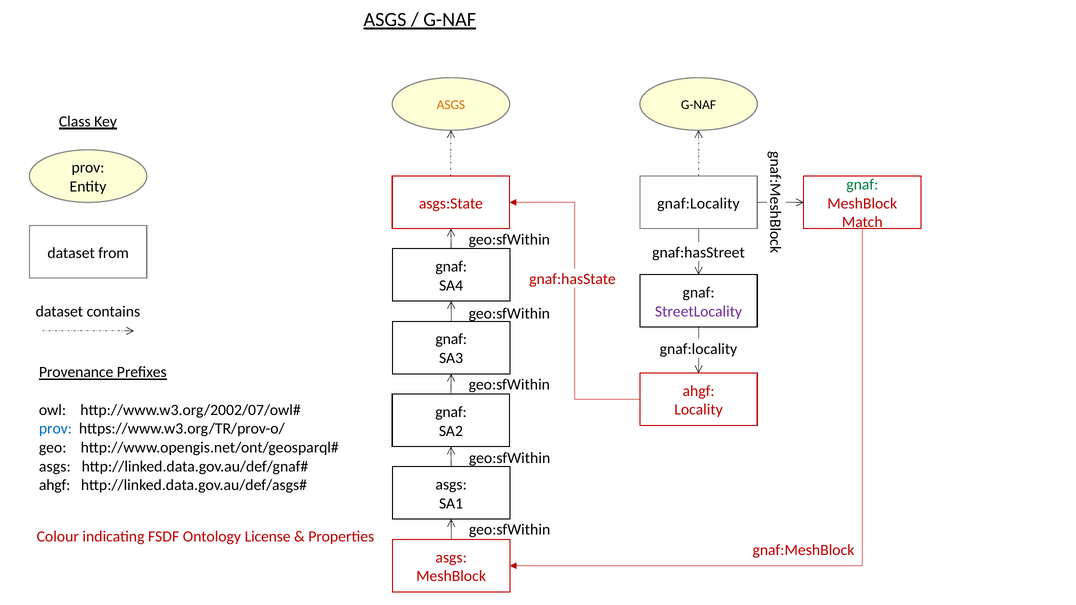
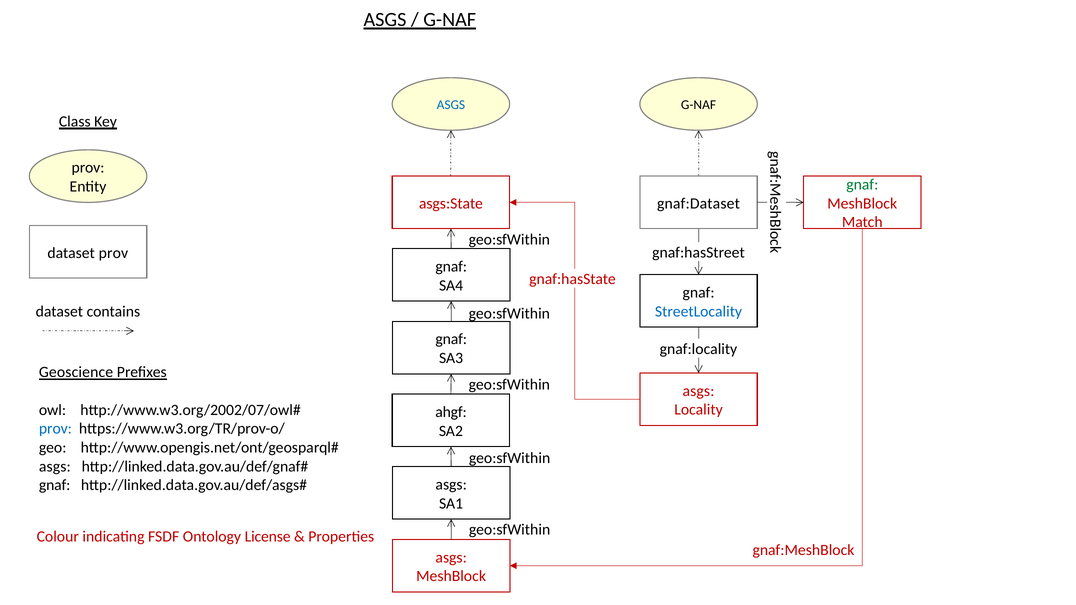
ASGS colour: orange -> blue (451, 105)
gnaf:Locality: gnaf:Locality -> gnaf:Dataset (698, 204)
dataset from: from -> prov (113, 253)
StreetLocality colour: purple -> blue (699, 311)
Provenance: Provenance -> Geoscience (76, 372)
ahgf: ahgf -> asgs (699, 391)
gnaf: gnaf -> ahgf (451, 412)
ahgf: ahgf -> gnaf (55, 485)
